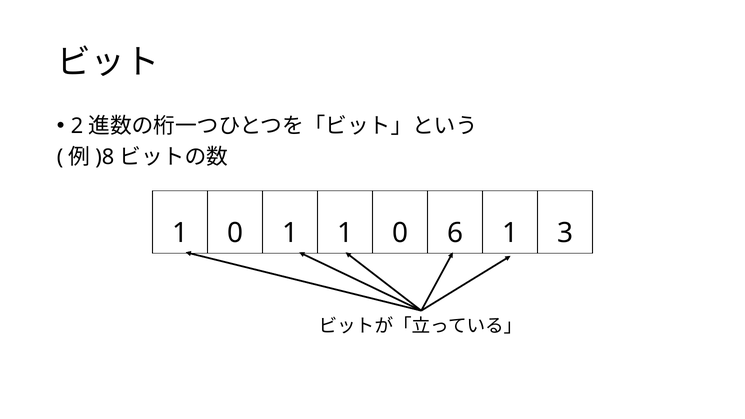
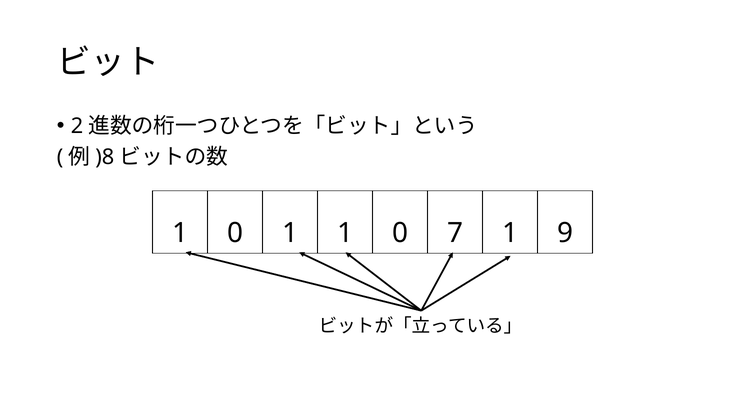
6: 6 -> 7 (455, 233)
3: 3 -> 9 (565, 233)
